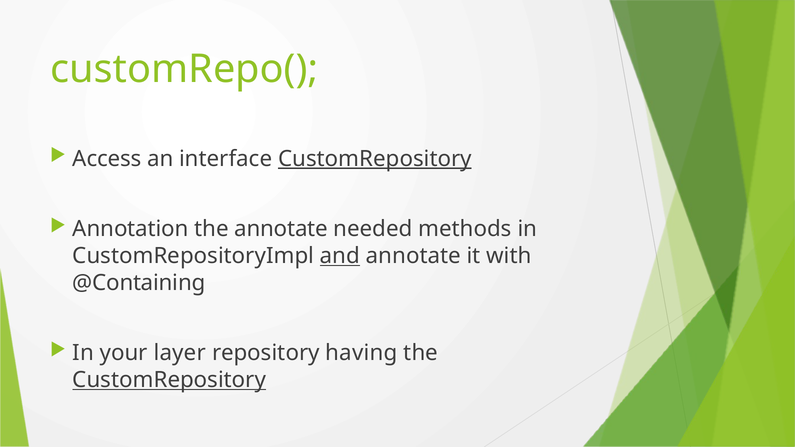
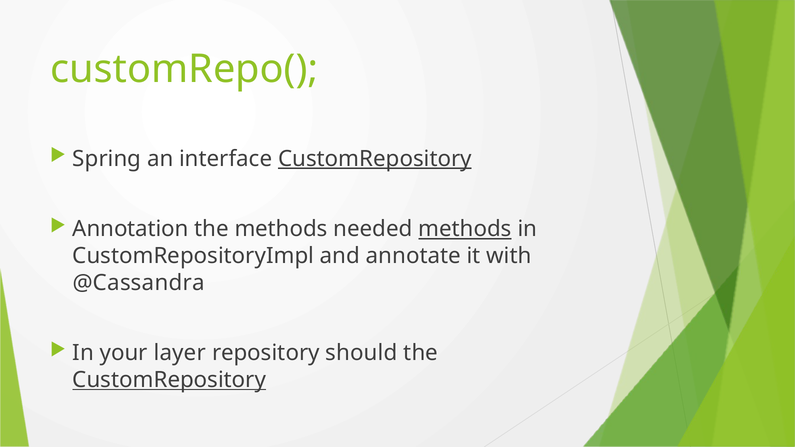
Access: Access -> Spring (107, 159)
the annotate: annotate -> methods (281, 229)
methods underline: none -> present (465, 229)
and underline: present -> none (340, 256)
@Containing: @Containing -> @Cassandra (139, 283)
having: having -> should (362, 353)
